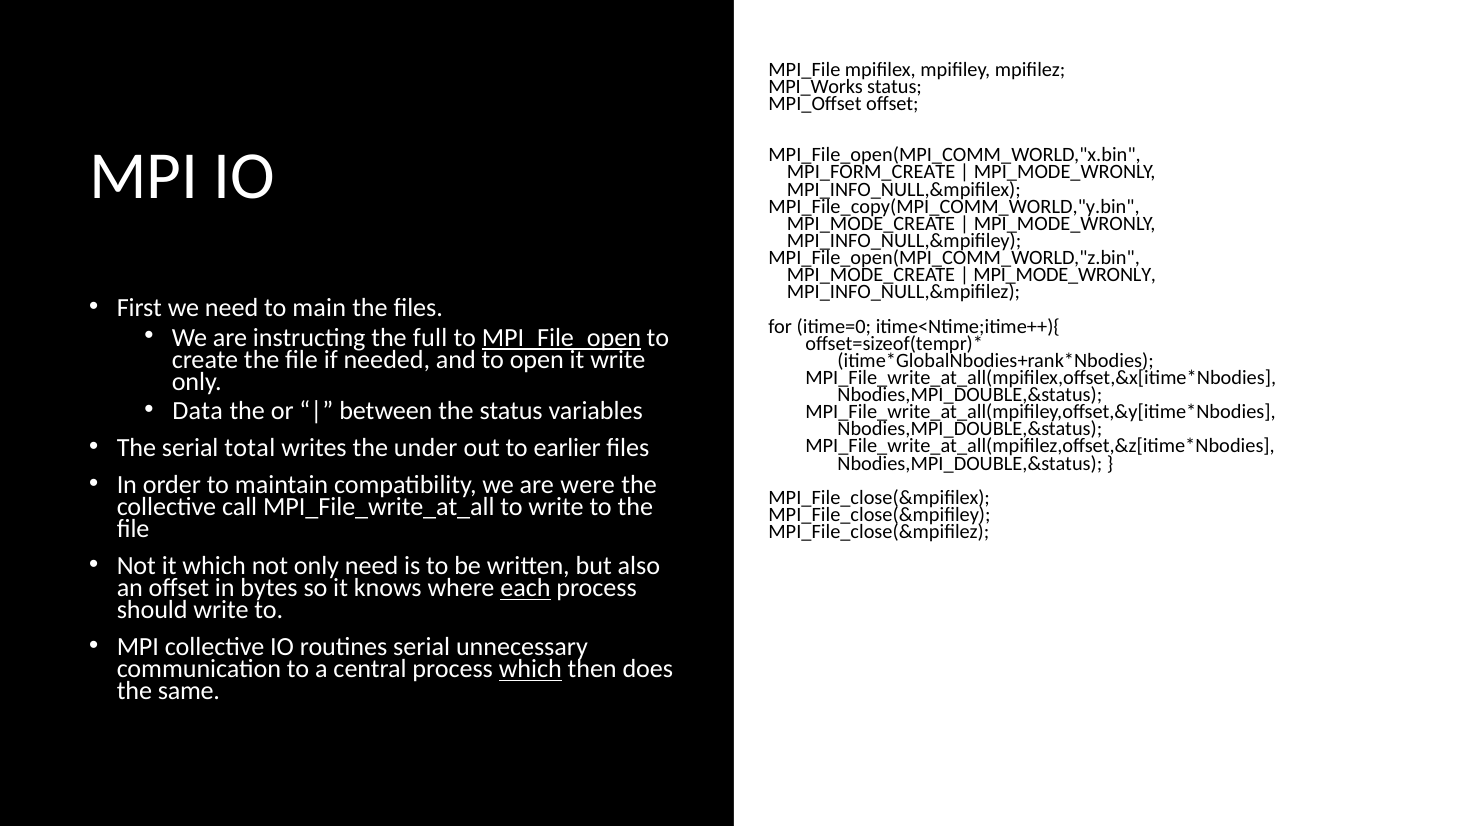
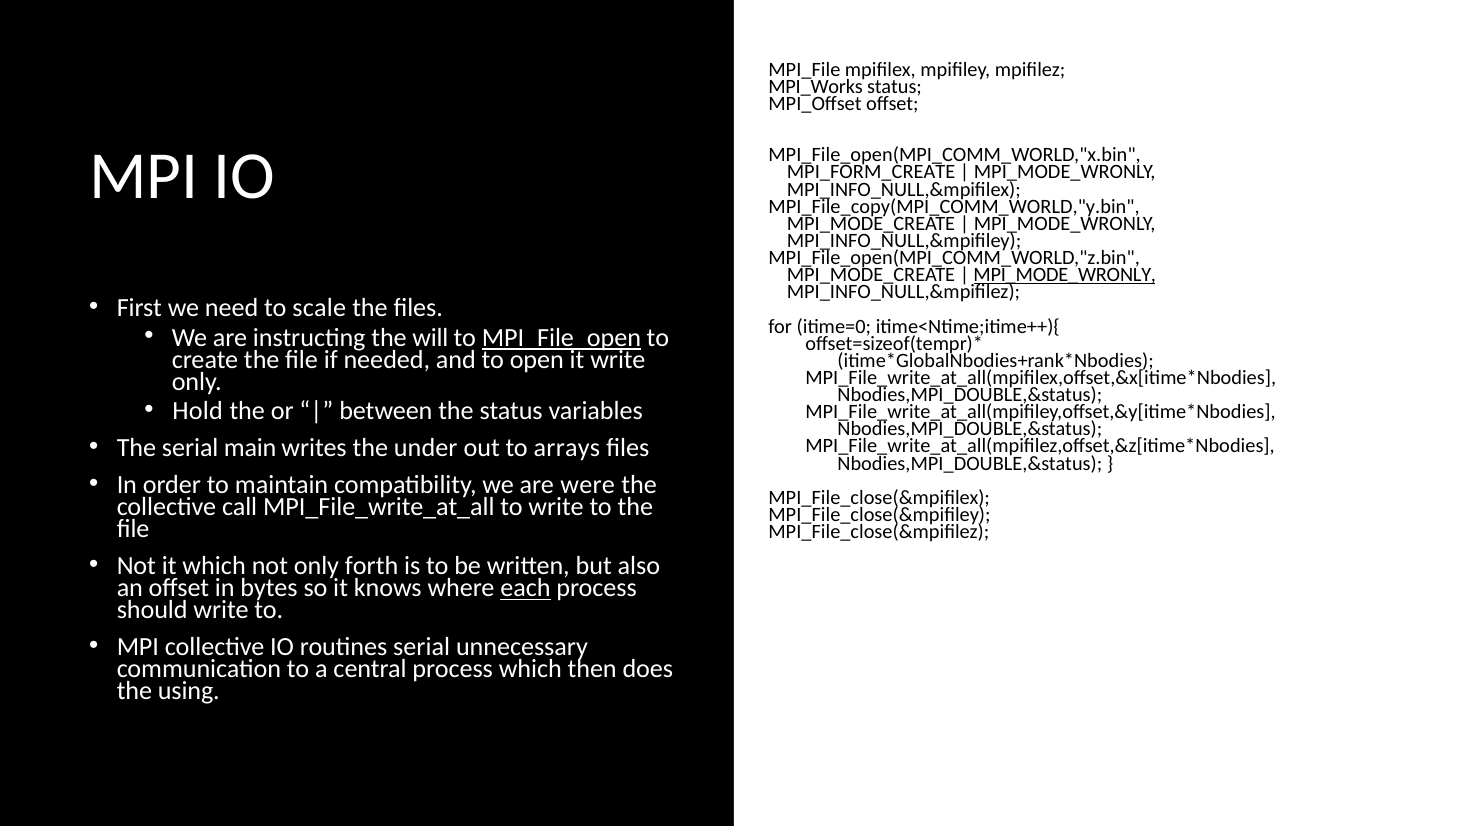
MPI_MODE_WRONLY underline: none -> present (1065, 275)
main: main -> scale (319, 308)
full: full -> will (430, 338)
Data: Data -> Hold (198, 411)
total: total -> main (250, 448)
earlier: earlier -> arrays (567, 448)
only need: need -> forth (372, 567)
which underline: present -> none (530, 669)
same: same -> using (189, 691)
